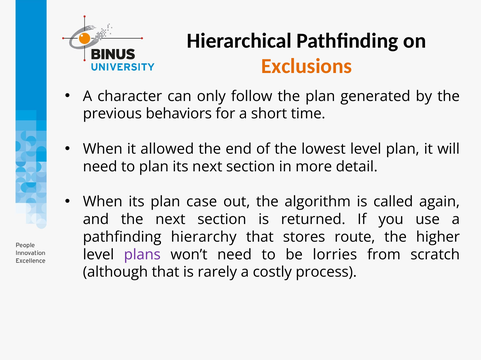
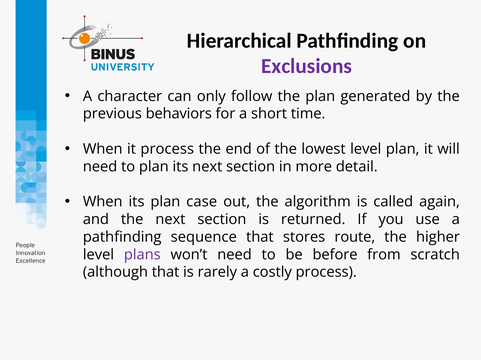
Exclusions colour: orange -> purple (307, 66)
it allowed: allowed -> process (167, 149)
hierarchy: hierarchy -> sequence (204, 237)
lorries: lorries -> before (335, 255)
